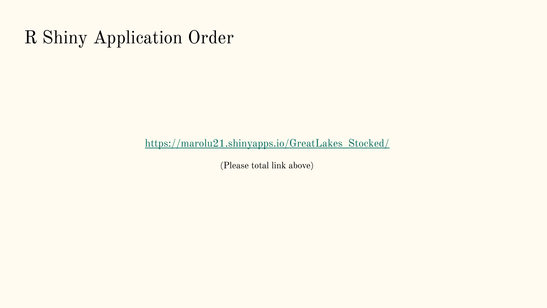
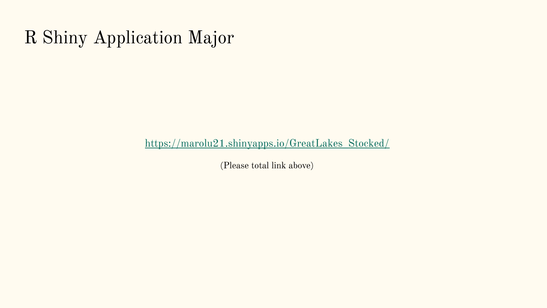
Order: Order -> Major (211, 37)
